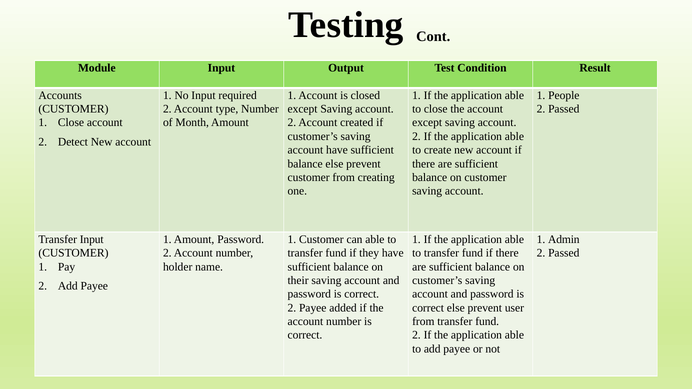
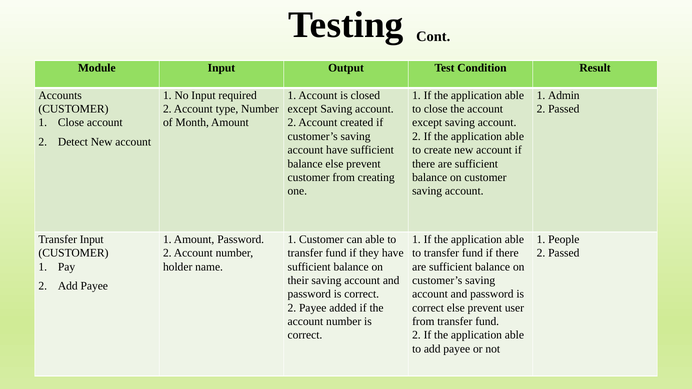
People: People -> Admin (564, 95)
Admin: Admin -> People (564, 239)
